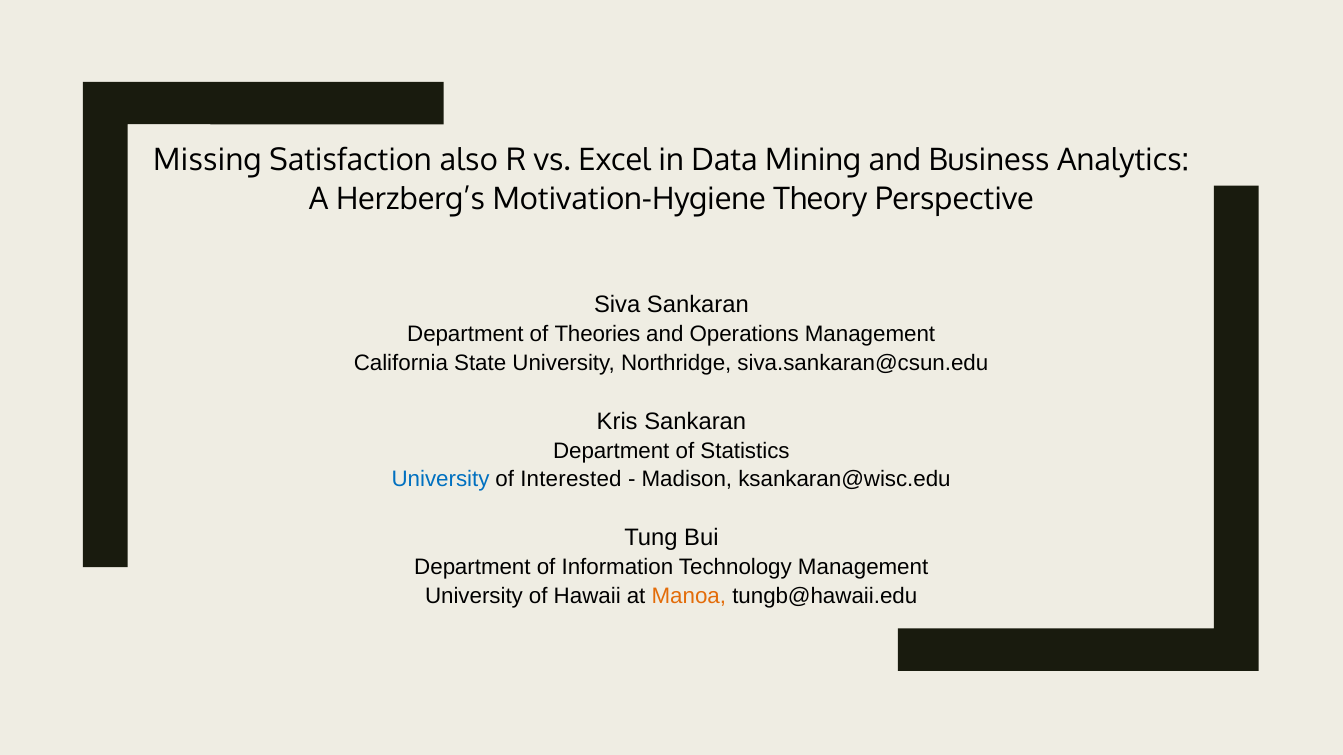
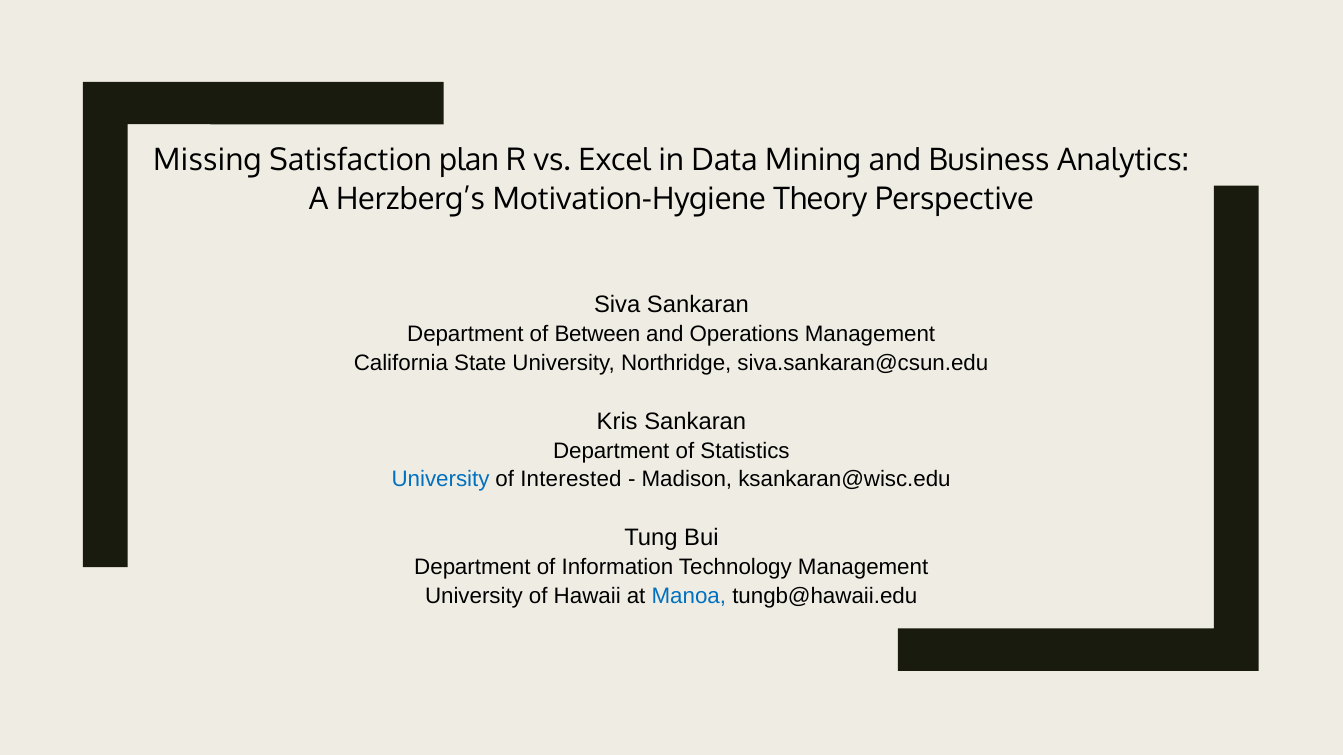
also: also -> plan (469, 160)
Theories: Theories -> Between (597, 334)
Manoa colour: orange -> blue (689, 596)
